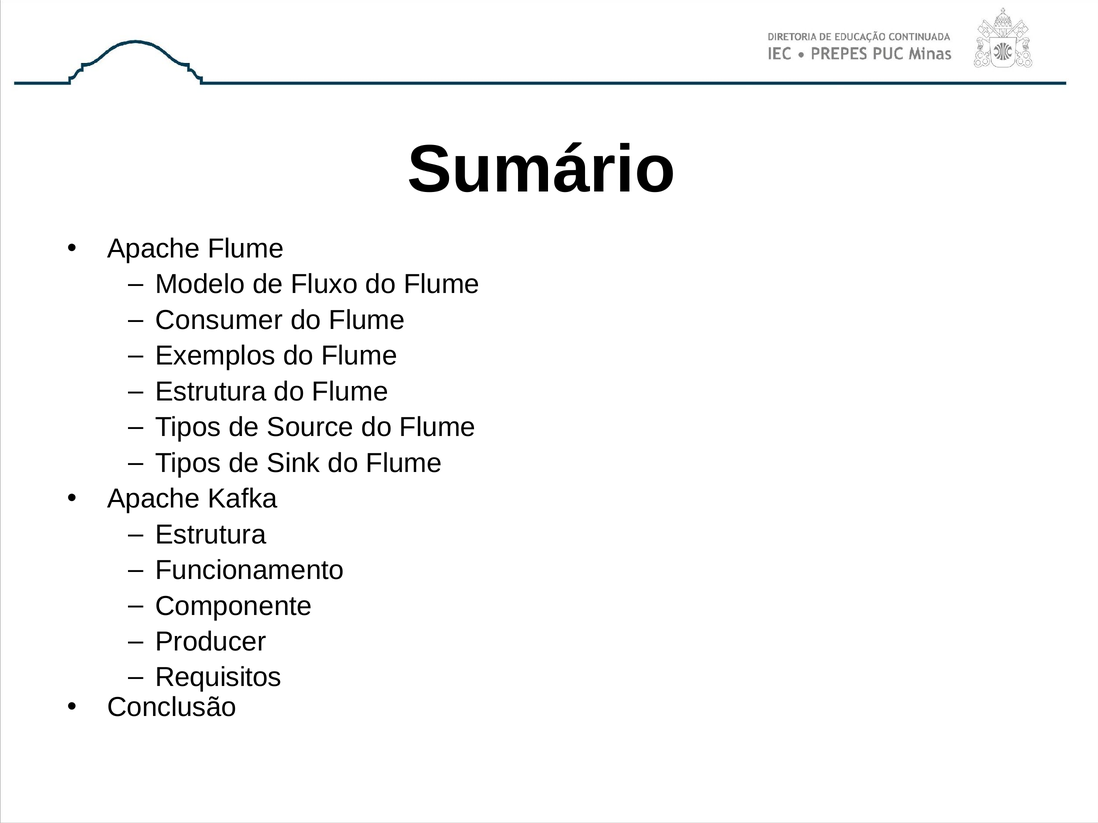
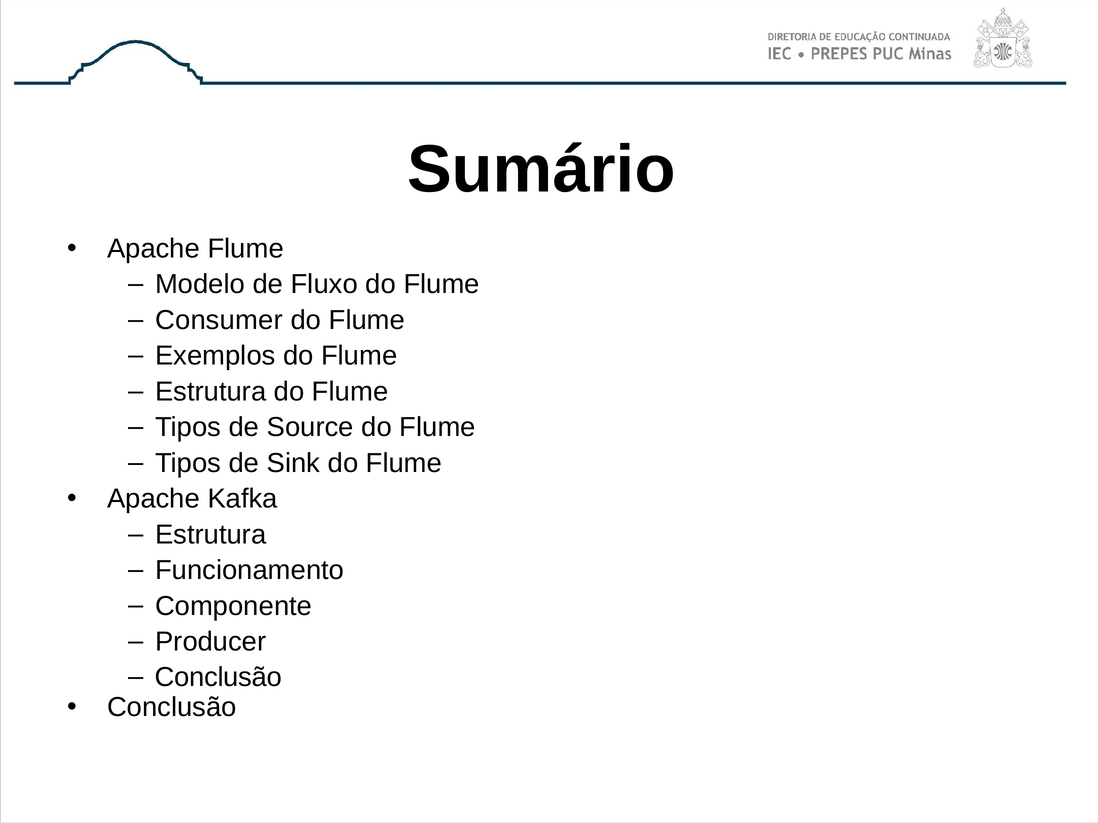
Requisitos: Requisitos -> Conclusão (218, 678)
